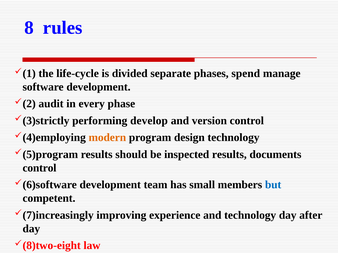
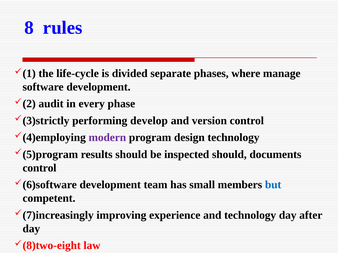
spend: spend -> where (246, 74)
modern colour: orange -> purple (107, 138)
inspected results: results -> should (229, 155)
